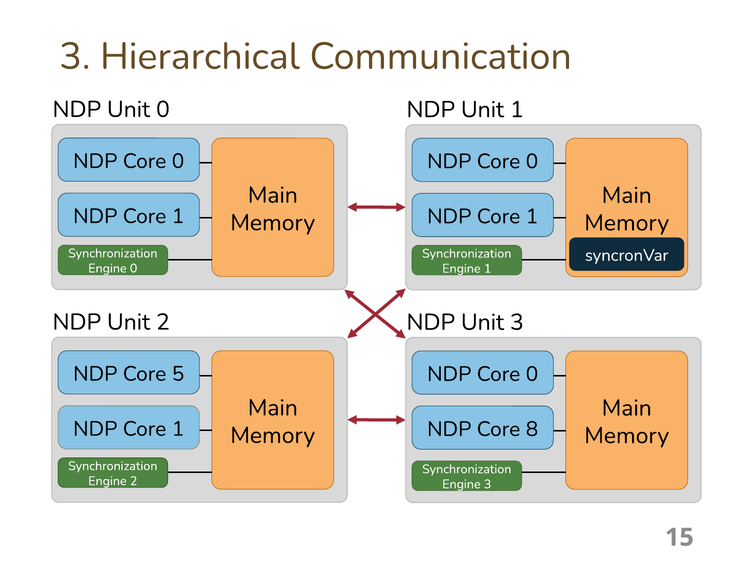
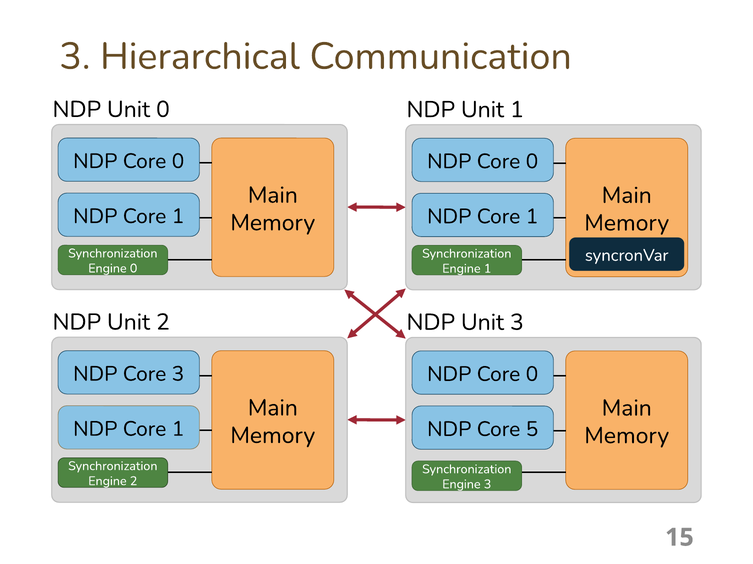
Core 5: 5 -> 3 (178, 374)
8: 8 -> 5 (532, 430)
